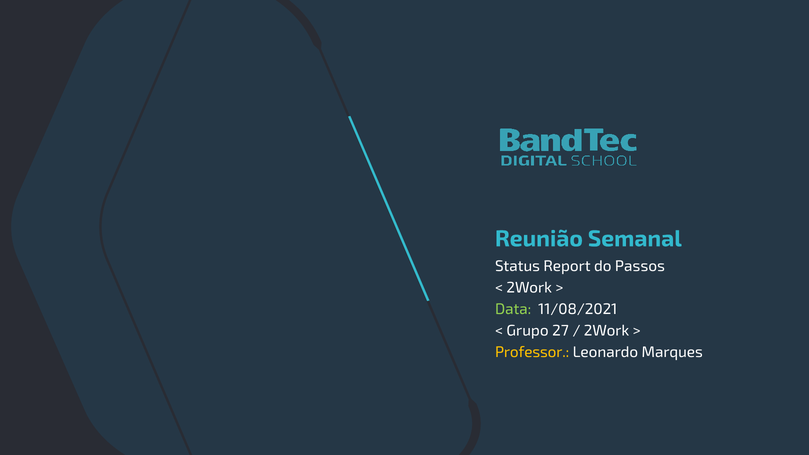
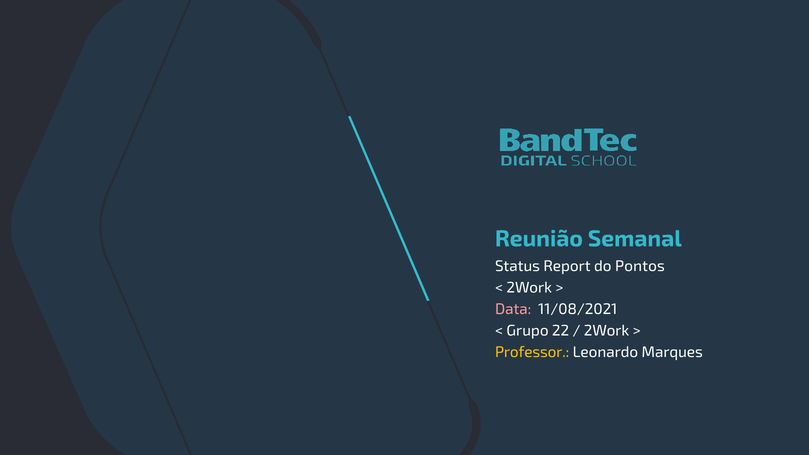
Passos: Passos -> Pontos (640, 266)
Data colour: light green -> pink (513, 309)
27: 27 -> 22 (561, 331)
